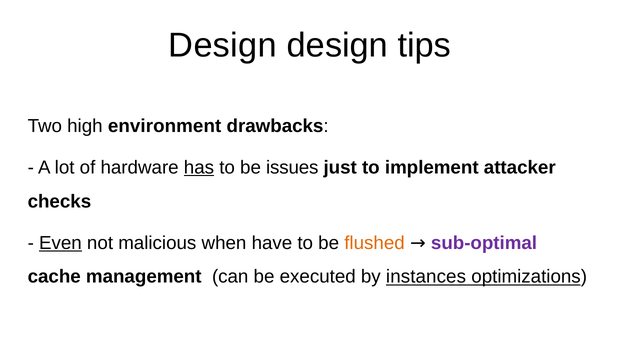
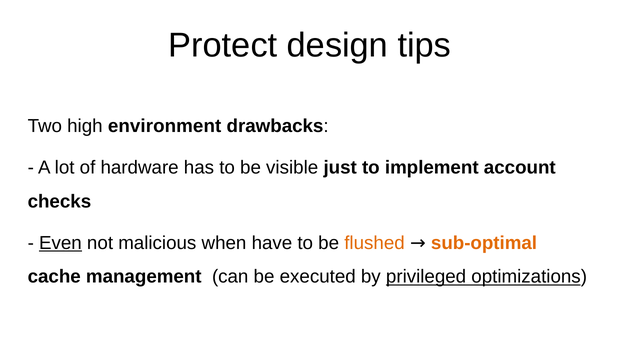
Design: Design -> Protect (223, 45)
has underline: present -> none (199, 167)
issues: issues -> visible (292, 167)
attacker: attacker -> account (520, 167)
sub-optimal colour: purple -> orange (484, 243)
instances: instances -> privileged (426, 277)
